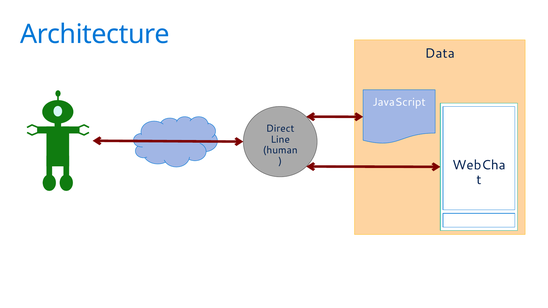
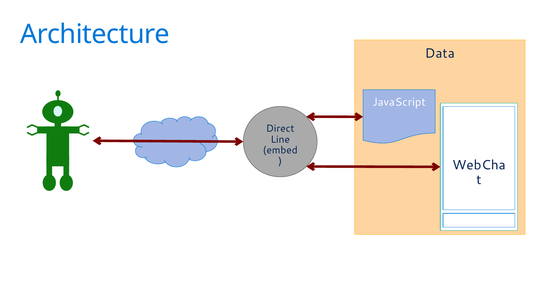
human: human -> embed (280, 150)
